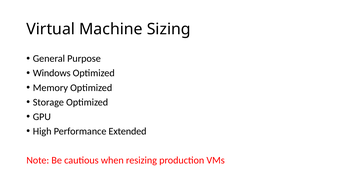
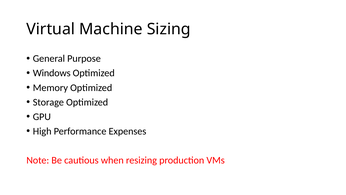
Extended: Extended -> Expenses (127, 131)
